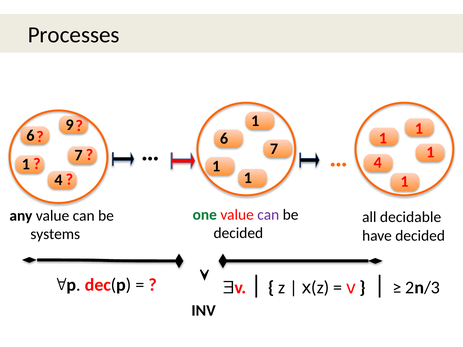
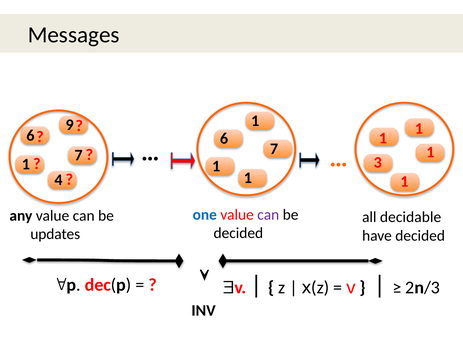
Processes: Processes -> Messages (74, 35)
4: 4 -> 3 (378, 163)
one colour: green -> blue (205, 215)
systems: systems -> updates (55, 234)
